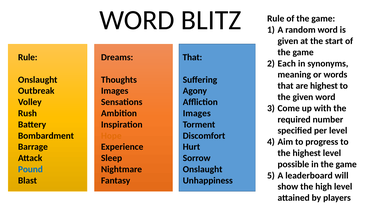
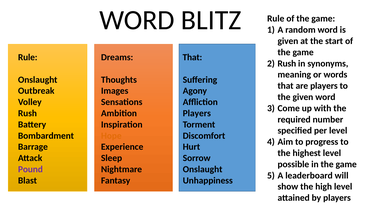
Each: Each -> Rush (287, 63)
are highest: highest -> players (324, 86)
Images: Images -> Players (197, 113)
Pound colour: blue -> purple (30, 169)
